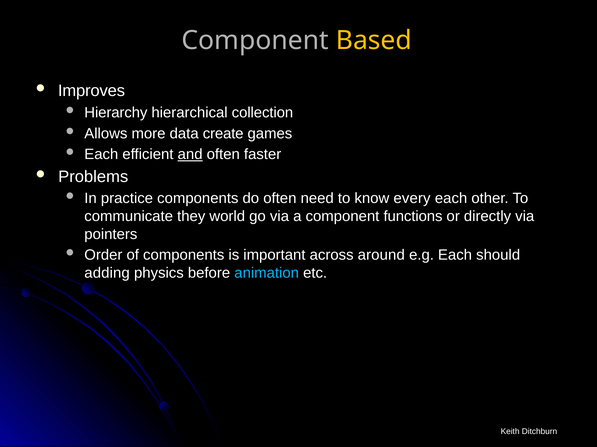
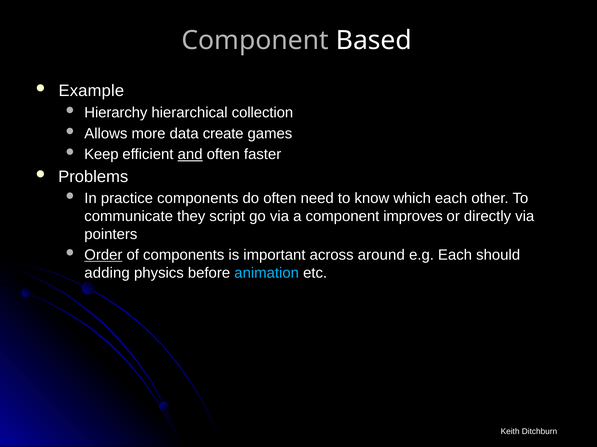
Based colour: yellow -> white (374, 41)
Improves: Improves -> Example (91, 91)
Each: Each -> Keep (101, 155)
every: every -> which (412, 199)
world: world -> script (227, 217)
functions: functions -> improves (413, 217)
Order underline: none -> present (103, 255)
